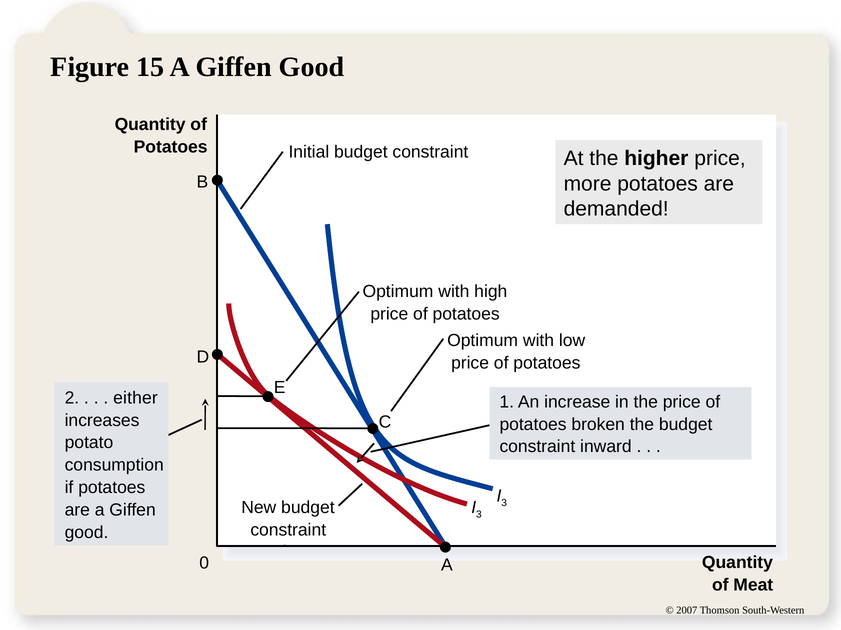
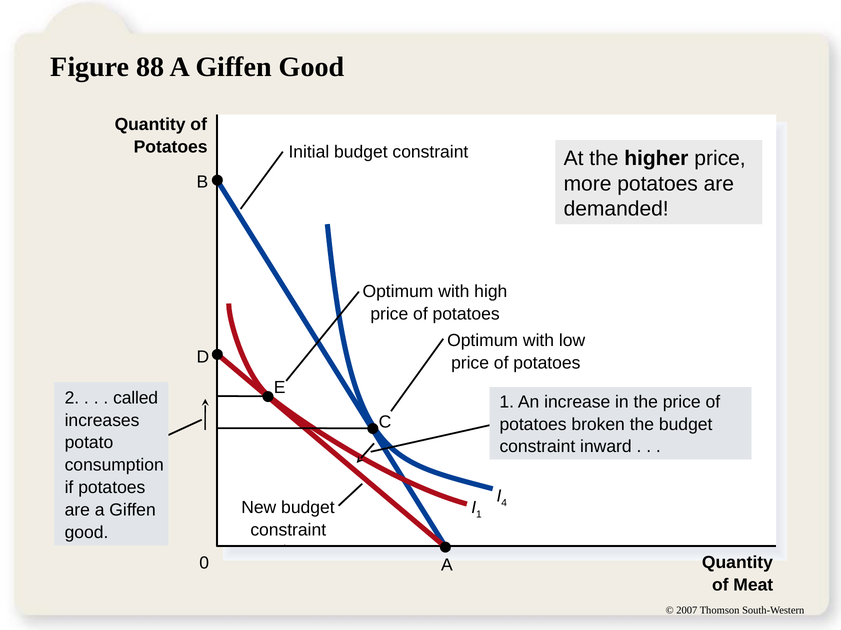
15: 15 -> 88 (150, 67)
either: either -> called (136, 398)
3: 3 -> 4 (504, 503)
3: 3 -> 1 (479, 515)
